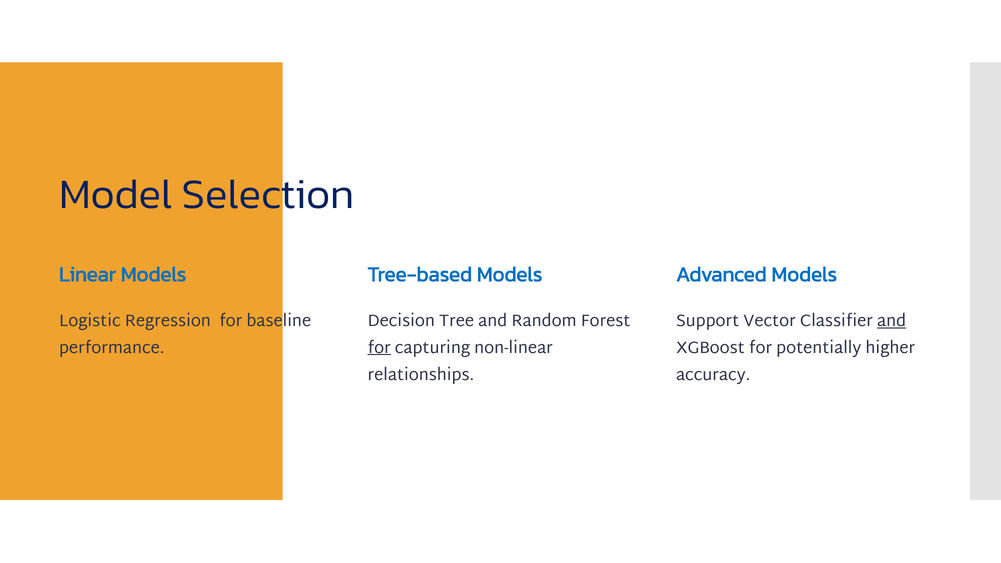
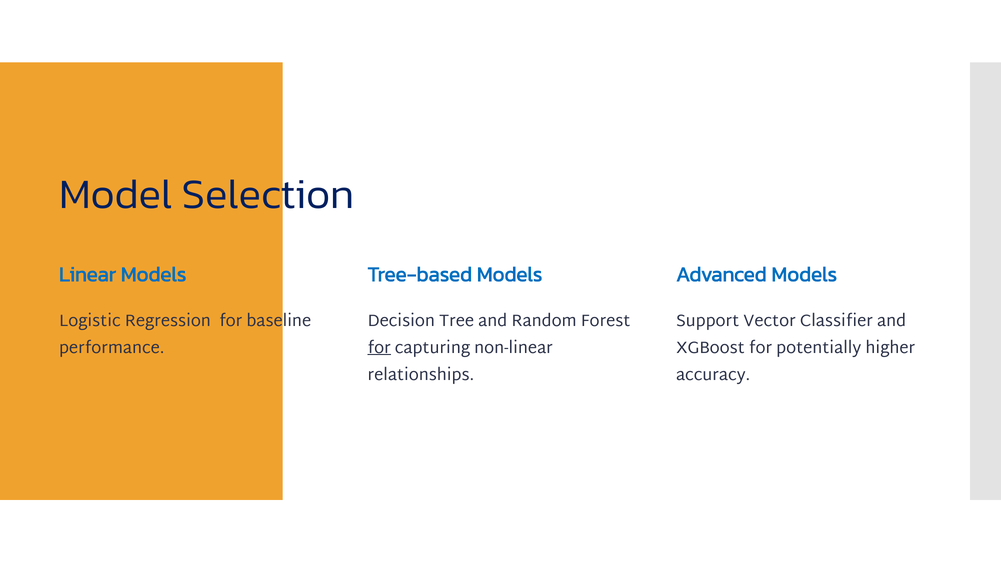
and underline: present -> none (892, 321)
